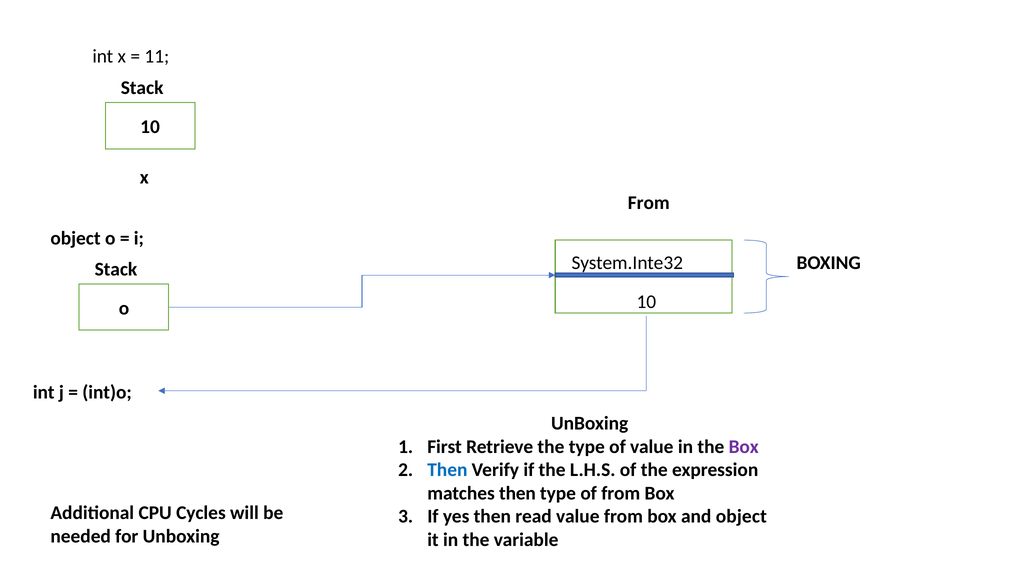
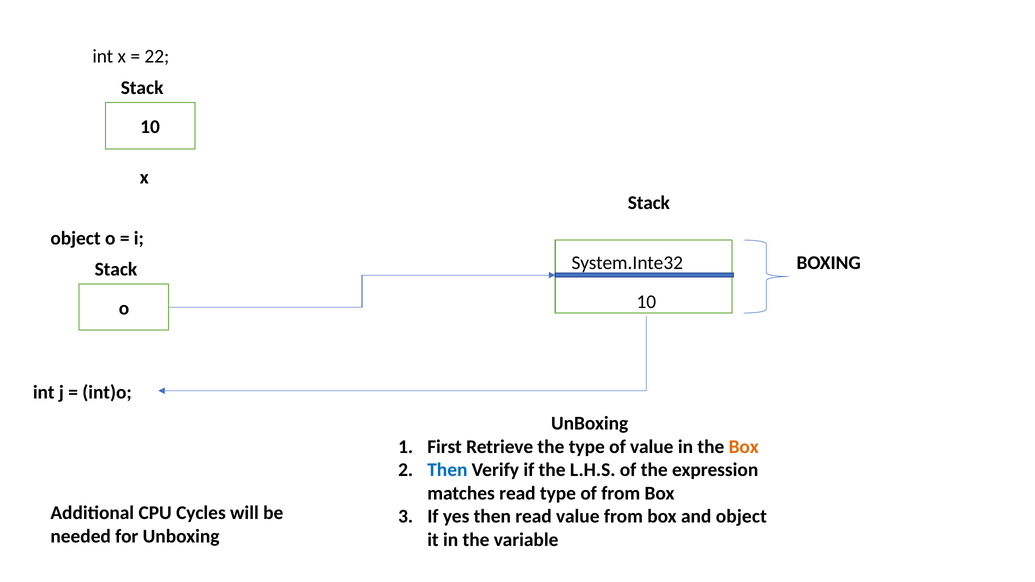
11: 11 -> 22 (157, 57)
From: From -> Stack (649, 203)
Box colour: purple -> orange (744, 447)
matches then: then -> read (517, 493)
